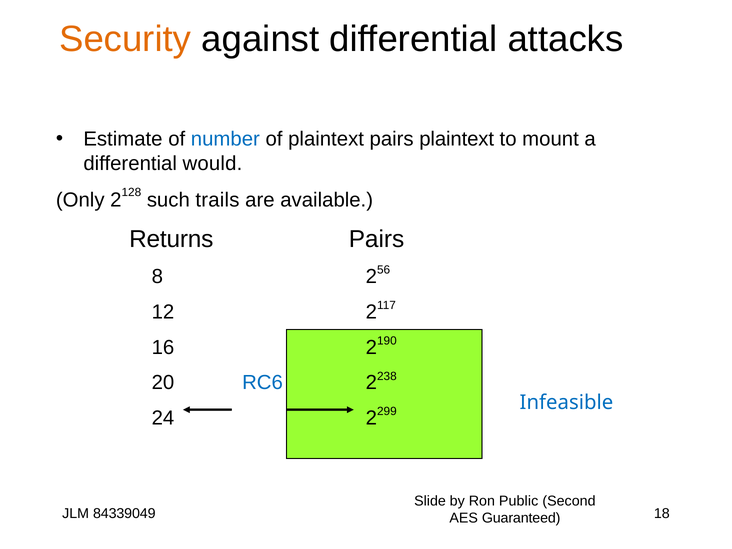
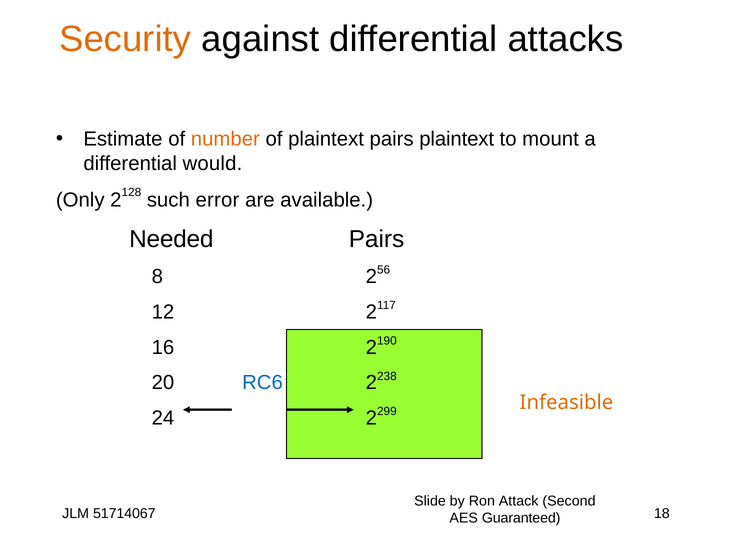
number colour: blue -> orange (225, 139)
trails: trails -> error (217, 200)
Returns: Returns -> Needed (171, 239)
Infeasible colour: blue -> orange (566, 403)
Public: Public -> Attack (519, 501)
84339049: 84339049 -> 51714067 (124, 513)
